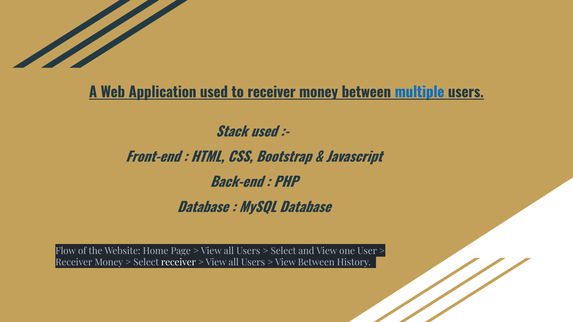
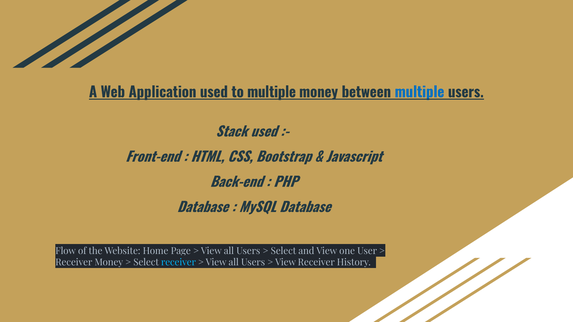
to receiver: receiver -> multiple (272, 93)
receiver colour: white -> light blue (178, 263)
View Between: Between -> Receiver (316, 263)
